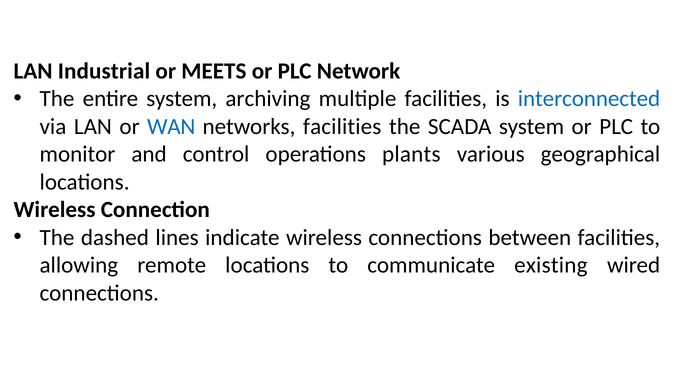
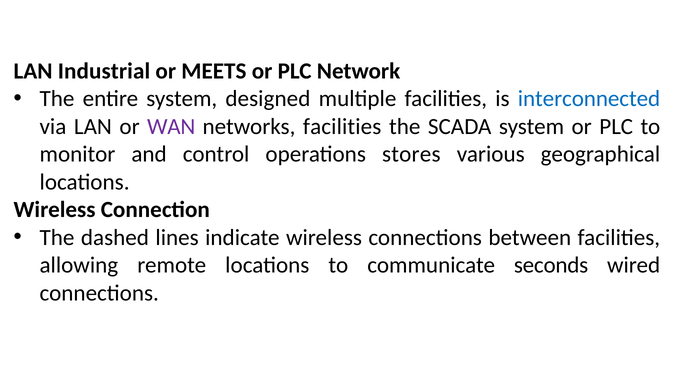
archiving: archiving -> designed (268, 99)
WAN colour: blue -> purple (171, 126)
plants: plants -> stores (411, 154)
existing: existing -> seconds (551, 265)
